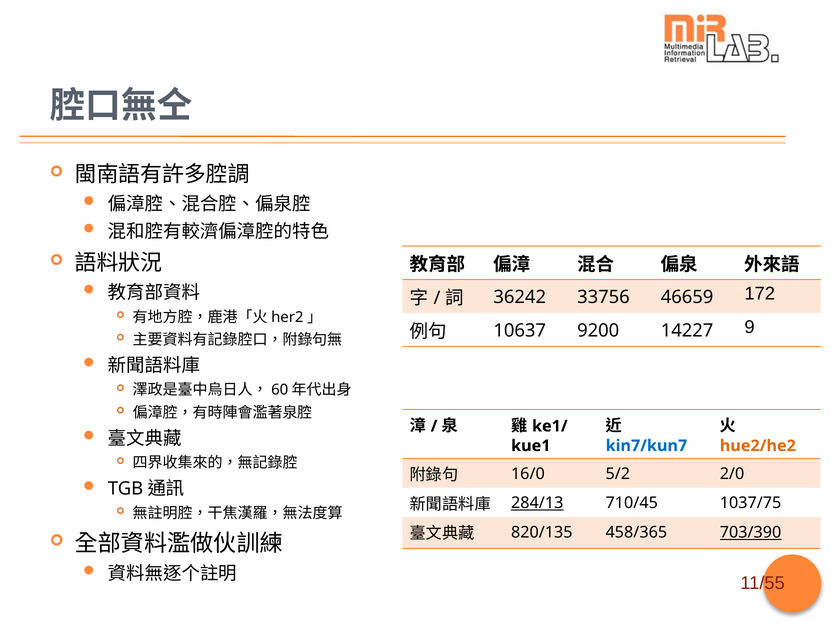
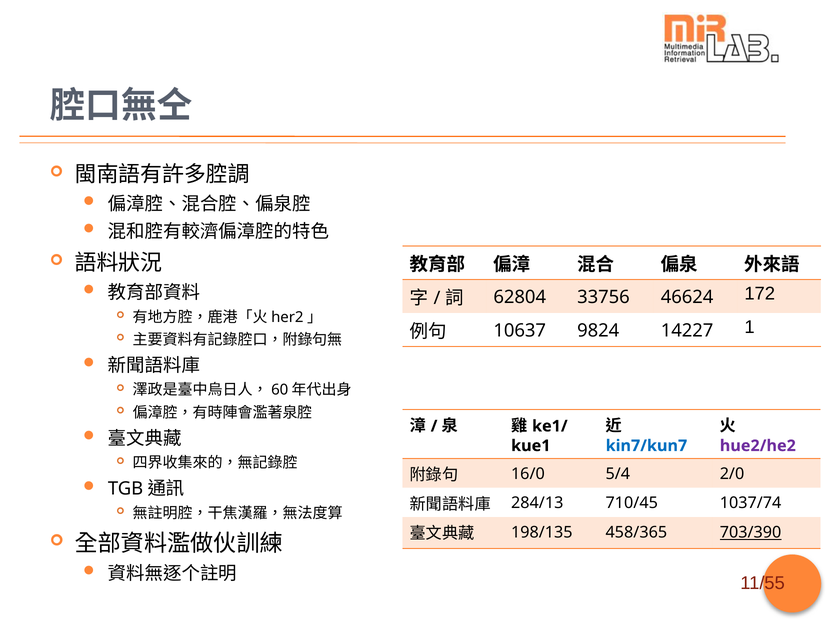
36242: 36242 -> 62804 (520, 297)
46659: 46659 -> 46624 (687, 297)
9200: 9200 -> 9824 (598, 331)
9: 9 -> 1 (750, 327)
hue2/he2 colour: orange -> purple (758, 446)
5/2: 5/2 -> 5/4 (618, 474)
284/13 underline: present -> none (537, 503)
1037/75: 1037/75 -> 1037/74 (751, 503)
820/135: 820/135 -> 198/135 (542, 533)
